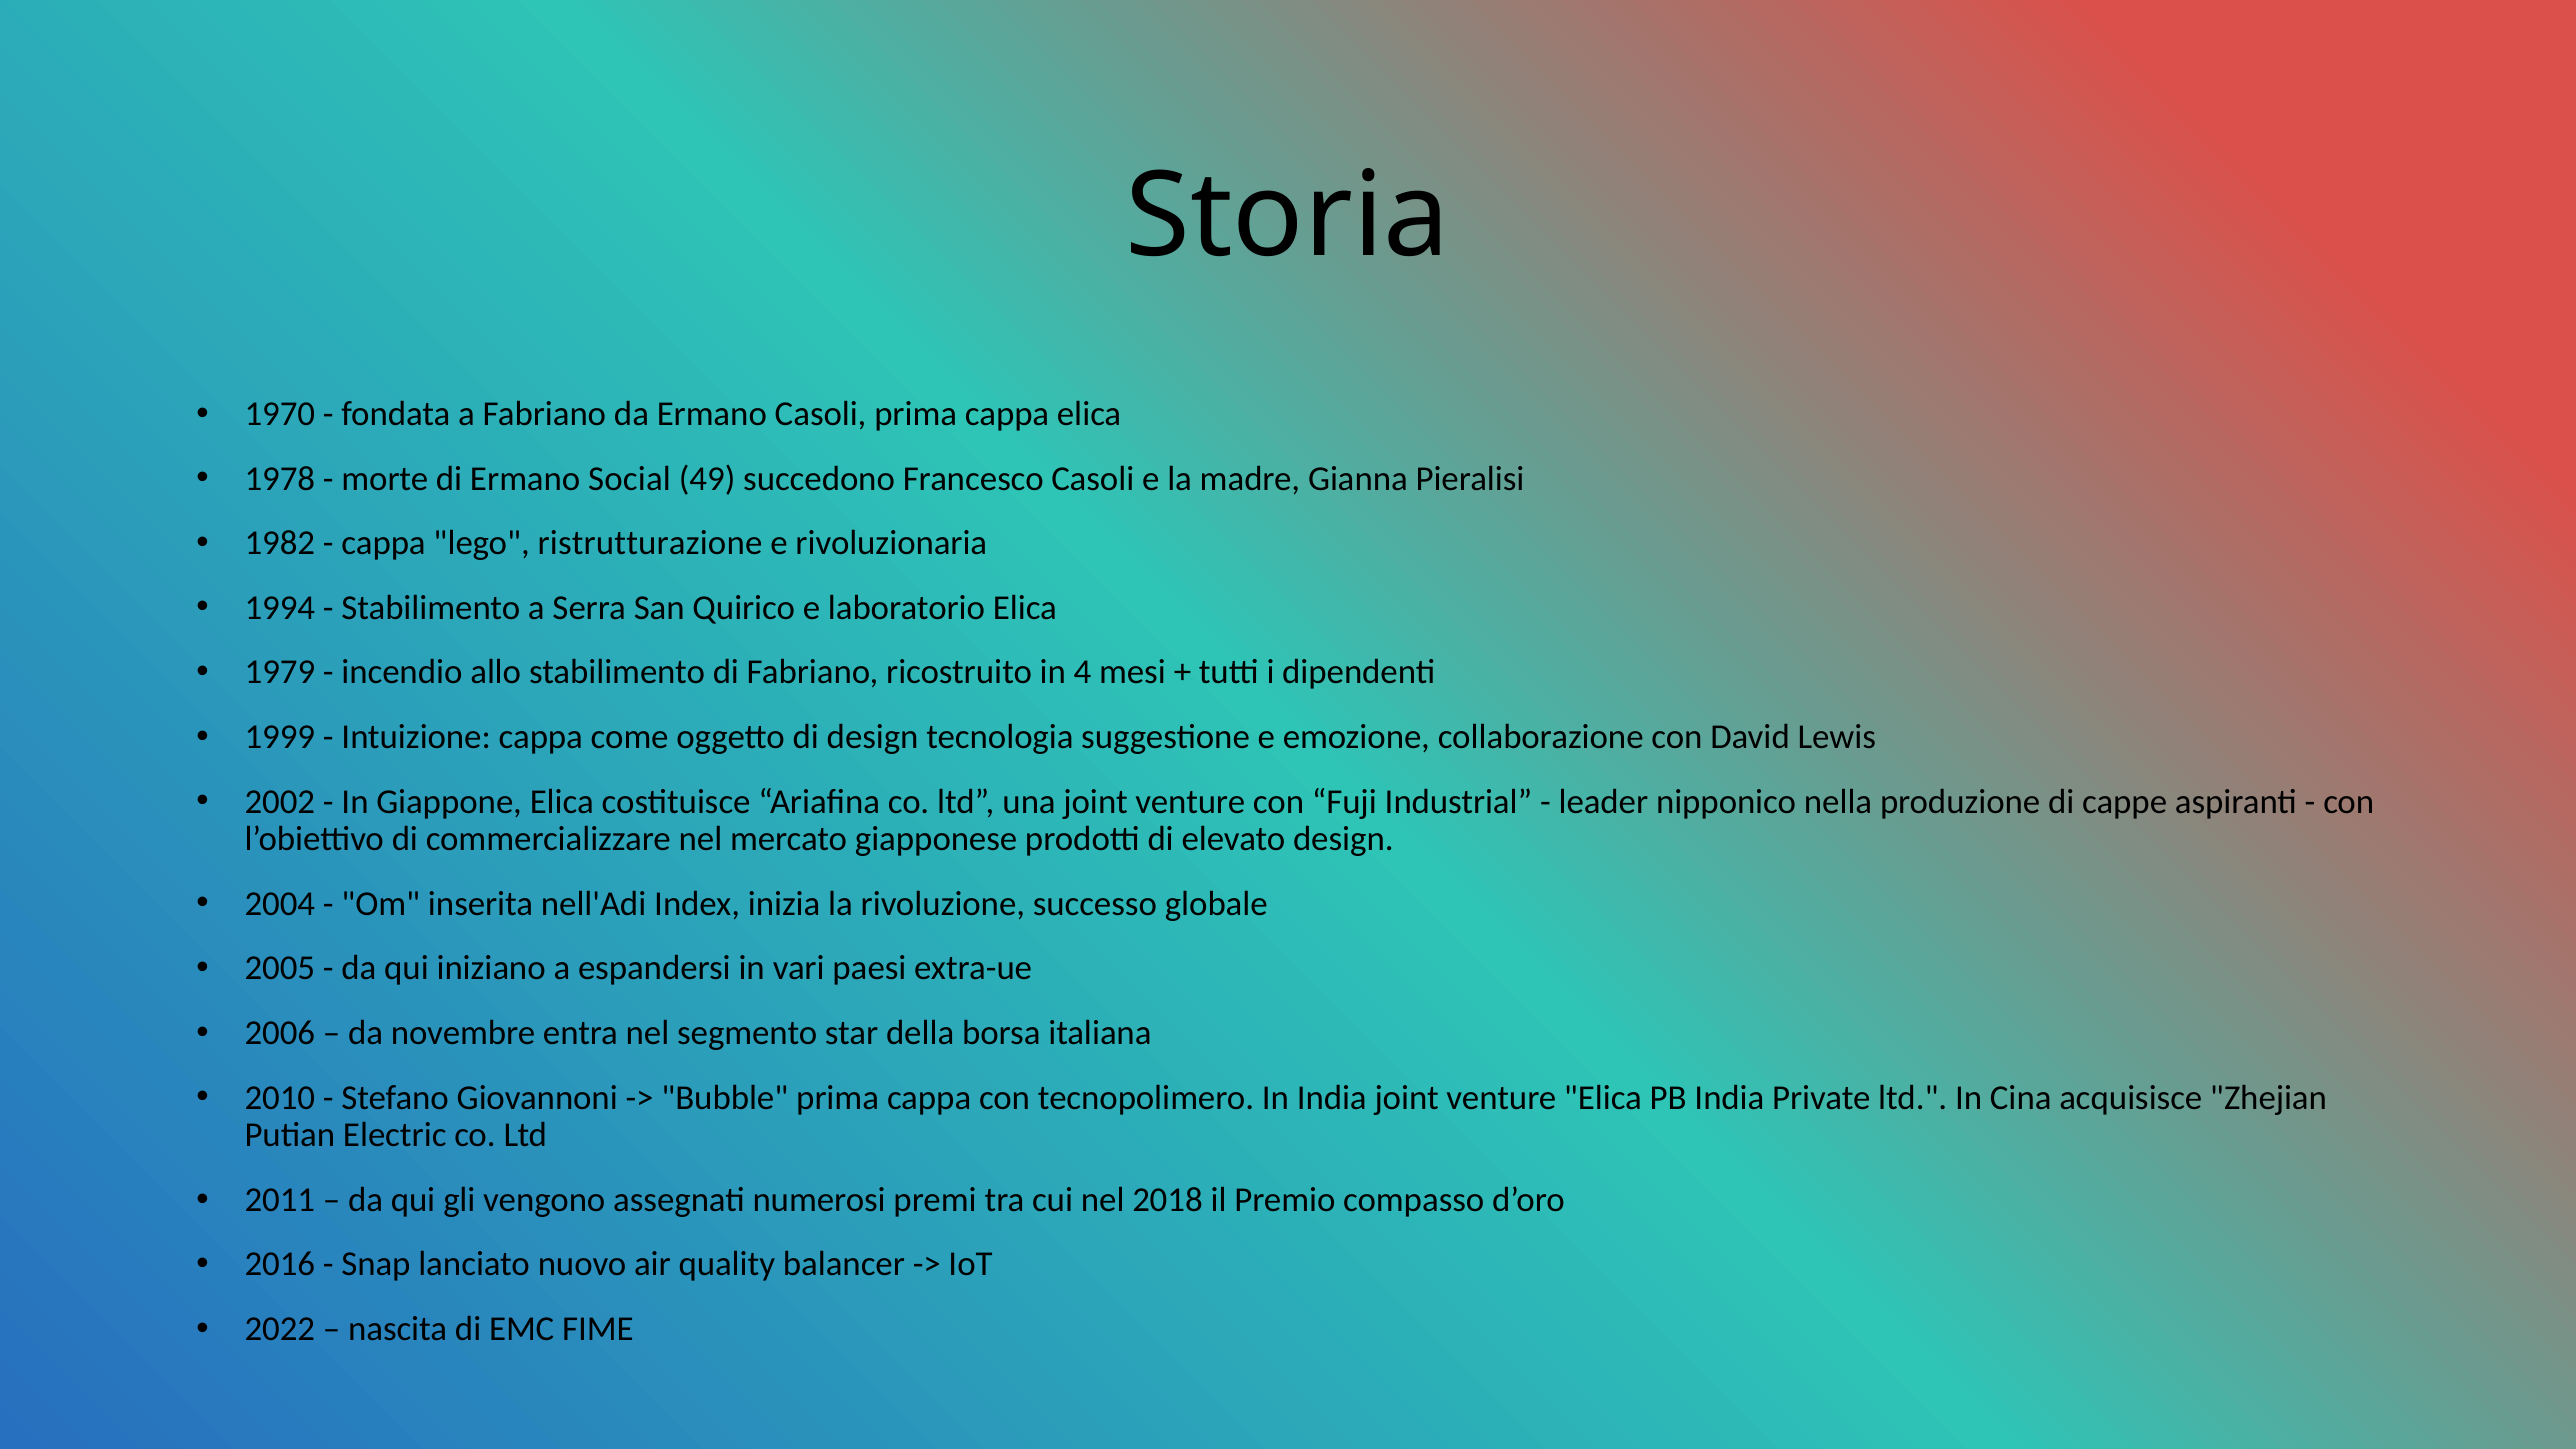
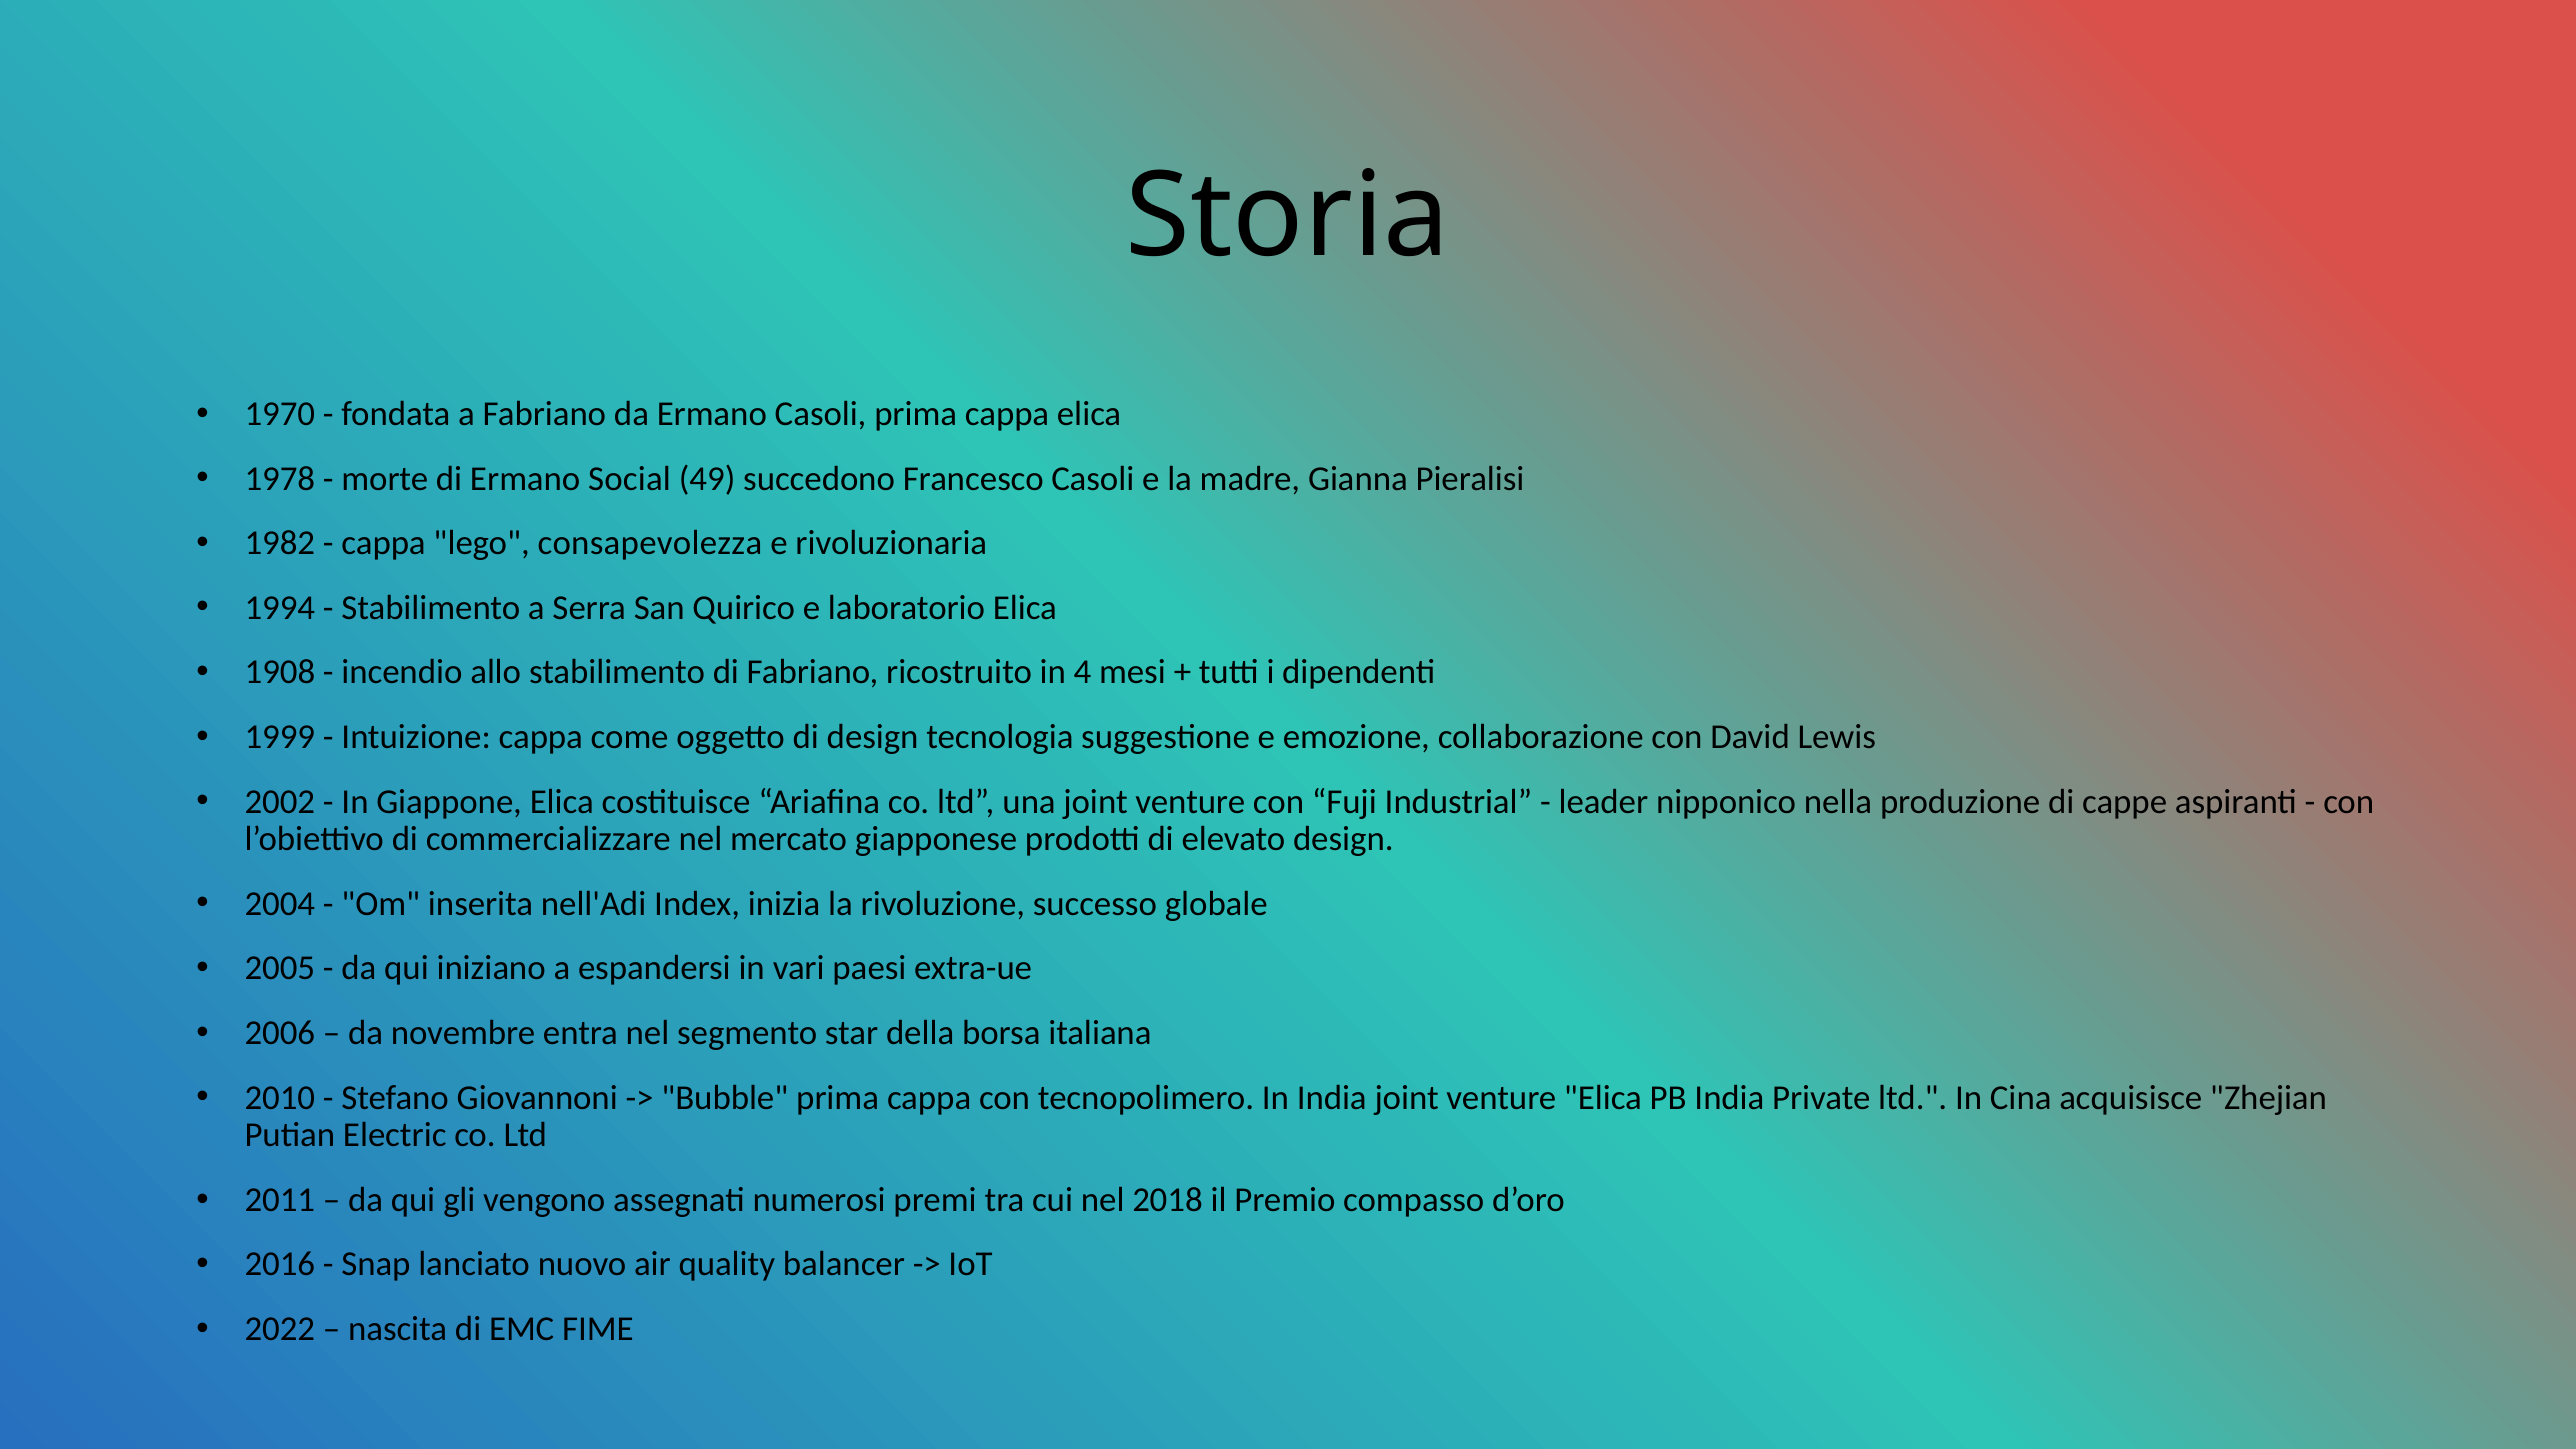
ristrutturazione: ristrutturazione -> consapevolezza (650, 543)
1979: 1979 -> 1908 (280, 672)
